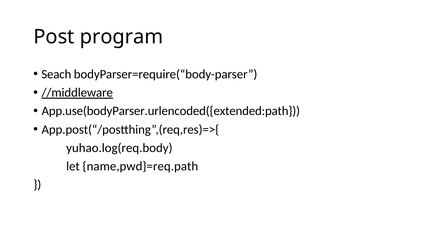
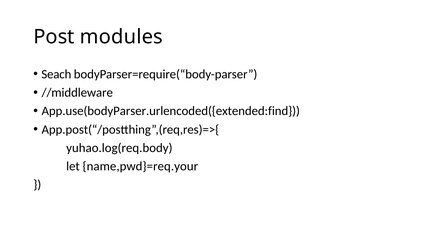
program: program -> modules (121, 37)
//middleware underline: present -> none (77, 92)
App.use(bodyParser.urlencoded({extended:path: App.use(bodyParser.urlencoded({extended:path -> App.use(bodyParser.urlencoded({extended:find (171, 111)
name,pwd}=req.path: name,pwd}=req.path -> name,pwd}=req.your (140, 166)
